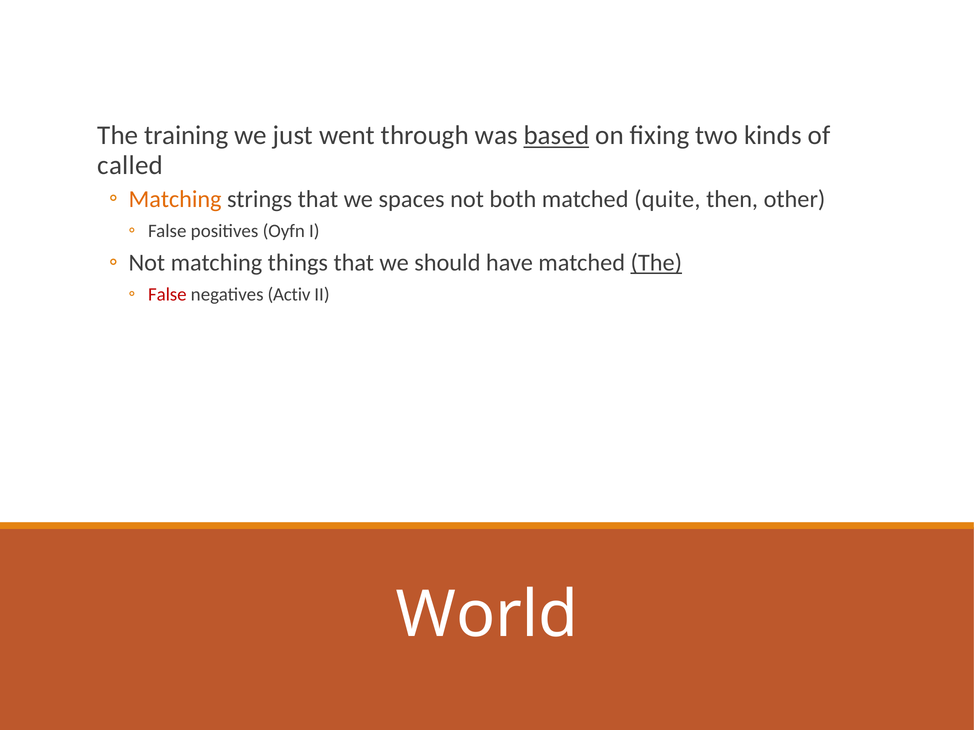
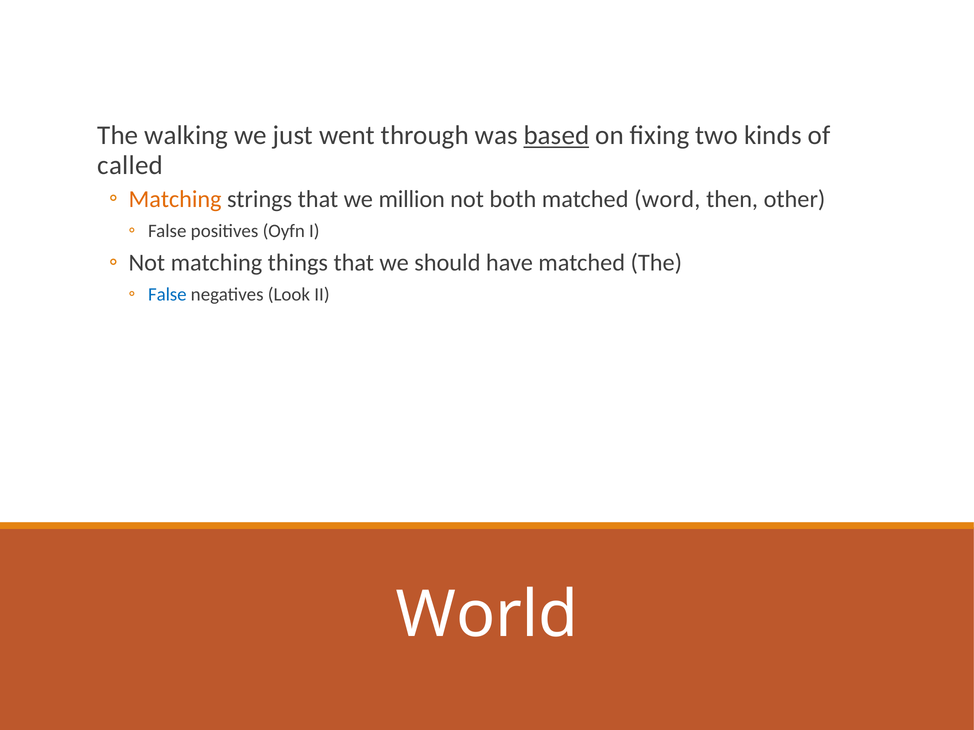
training: training -> walking (186, 136)
spaces: spaces -> million (412, 199)
quite: quite -> word (667, 199)
The underline: present -> none (656, 263)
False colour: red -> blue (167, 295)
Activ: Activ -> Look (289, 295)
